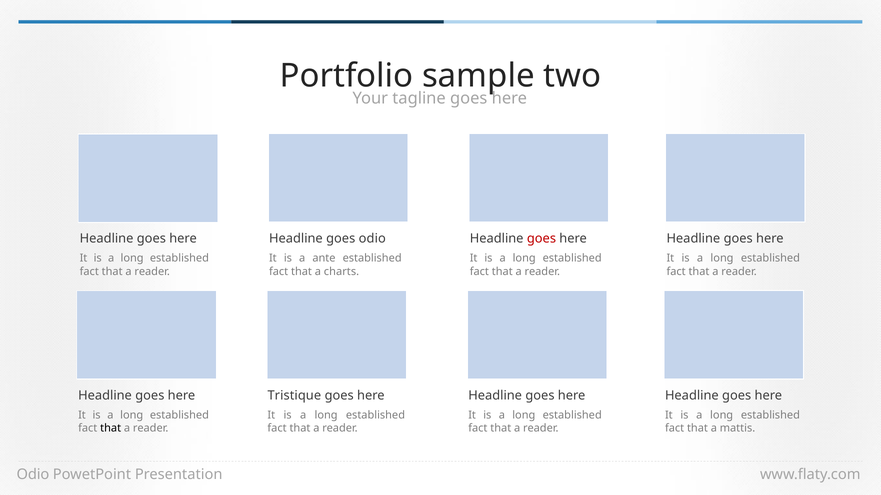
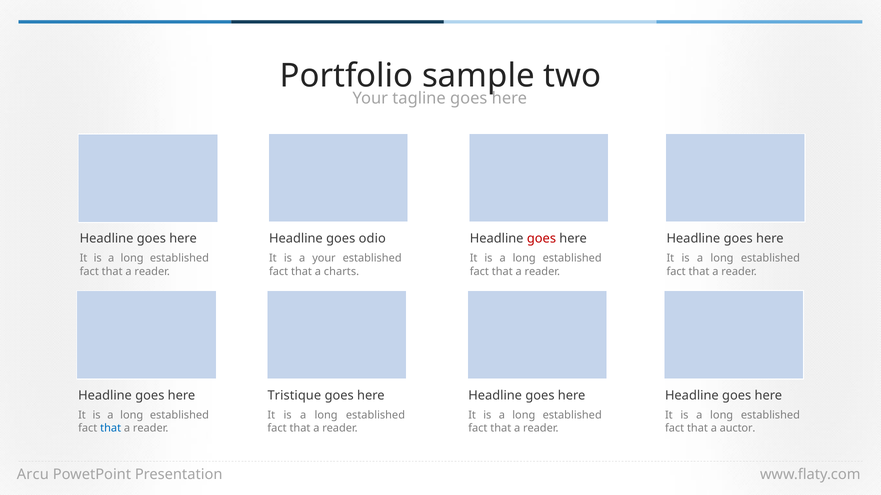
a ante: ante -> your (324, 259)
that colour: black -> blue (111, 429)
mattis: mattis -> auctor (738, 429)
Odio: Odio -> Arcu (33, 475)
